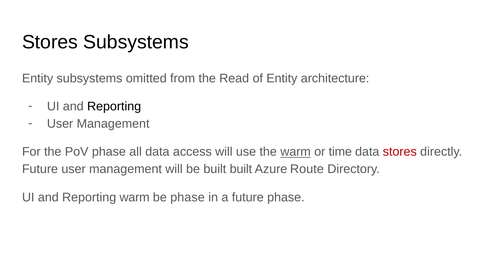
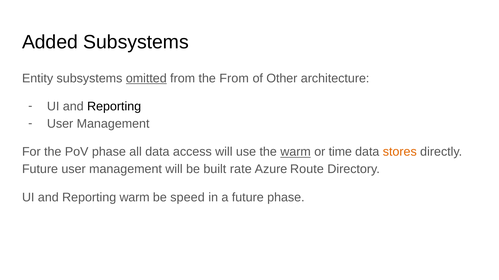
Stores: Stores -> Added (50, 42)
omitted underline: none -> present (146, 78)
the Read: Read -> From (234, 78)
of Entity: Entity -> Other (282, 78)
stores colour: red -> orange (400, 152)
built built: built -> rate (241, 169)
be phase: phase -> speed (187, 198)
